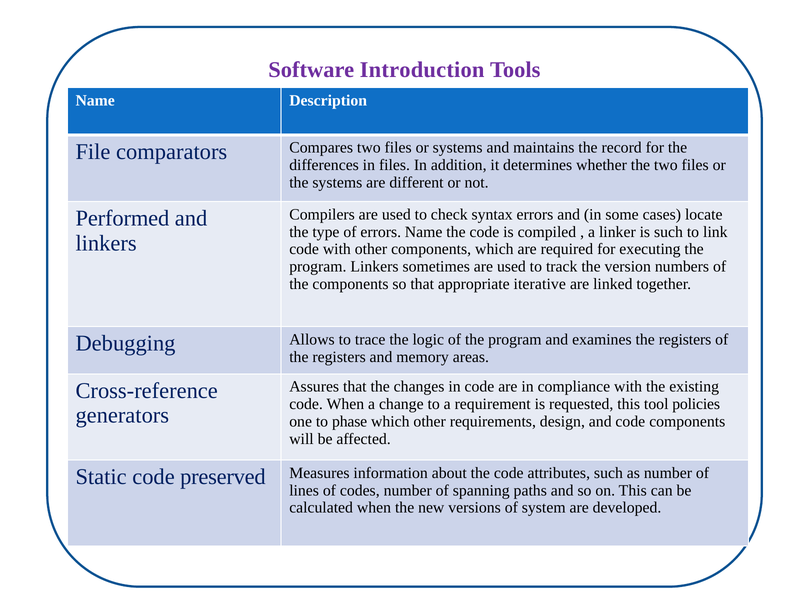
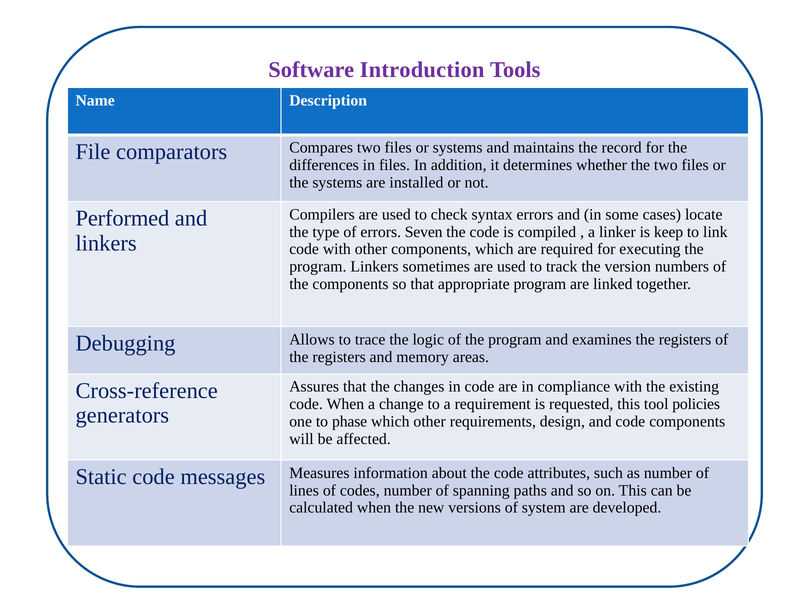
different: different -> installed (416, 183)
errors Name: Name -> Seven (424, 232)
is such: such -> keep (669, 232)
appropriate iterative: iterative -> program (540, 284)
preserved: preserved -> messages (223, 477)
